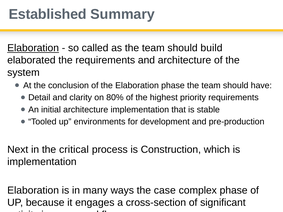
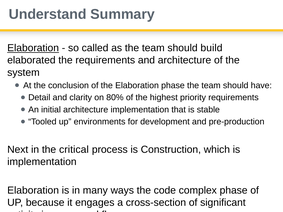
Established: Established -> Understand (48, 14)
case: case -> code (165, 190)
